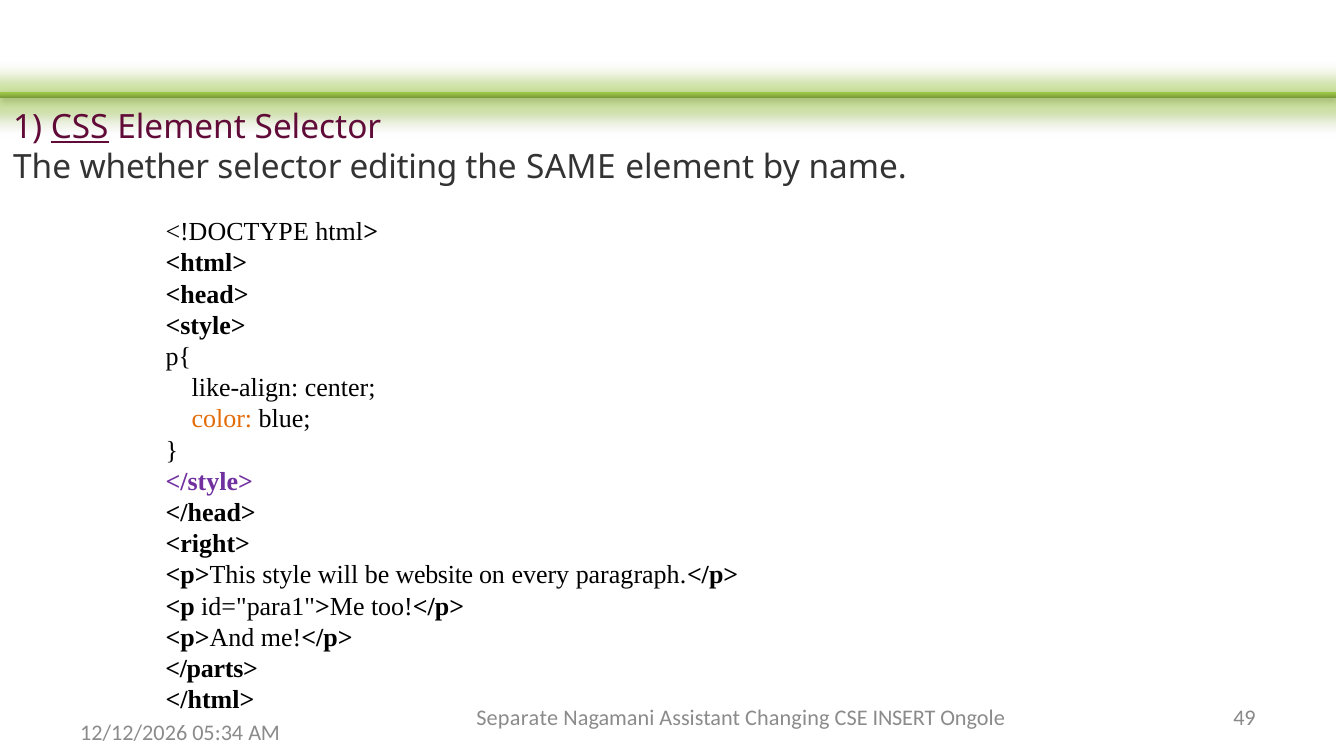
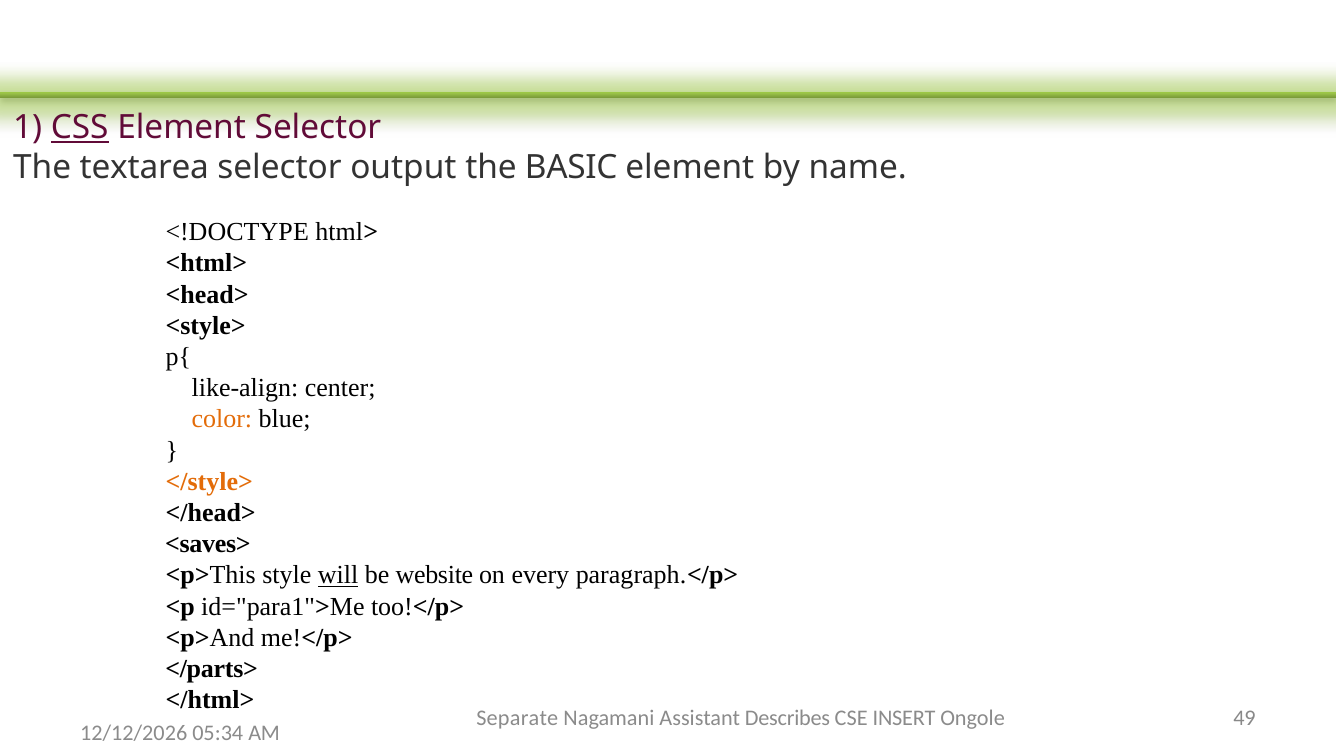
whether: whether -> textarea (144, 167)
editing: editing -> output (403, 167)
SAME: SAME -> BASIC (571, 167)
</style> colour: purple -> orange (209, 481)
<right>: <right> -> <saves> (208, 544)
will underline: none -> present (338, 575)
Changing: Changing -> Describes (788, 718)
